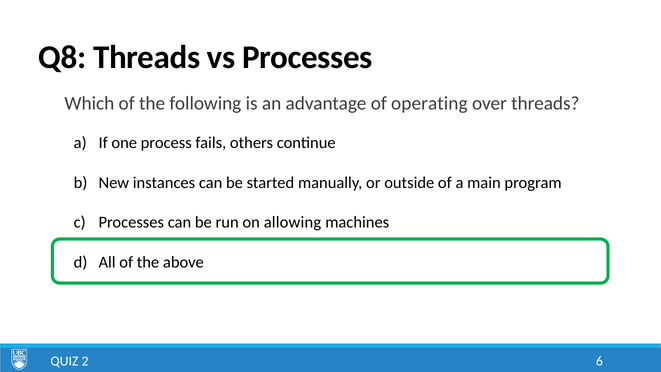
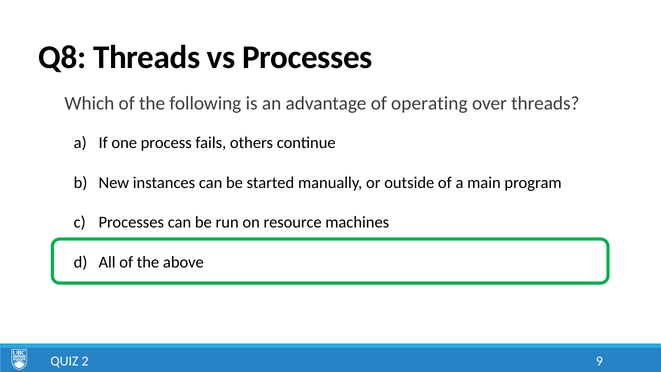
allowing: allowing -> resource (293, 222)
6: 6 -> 9 (599, 361)
